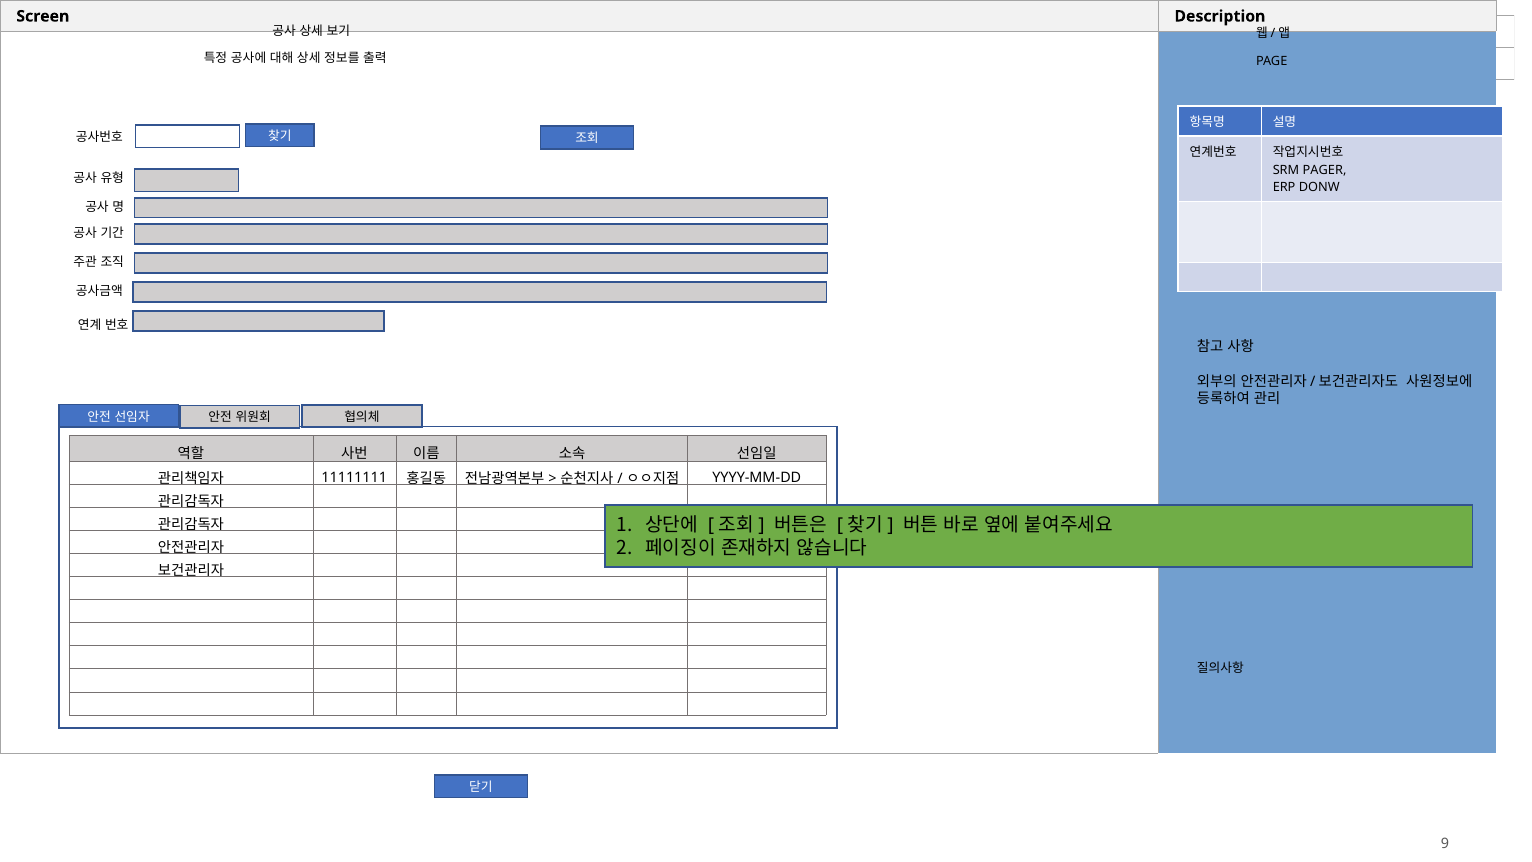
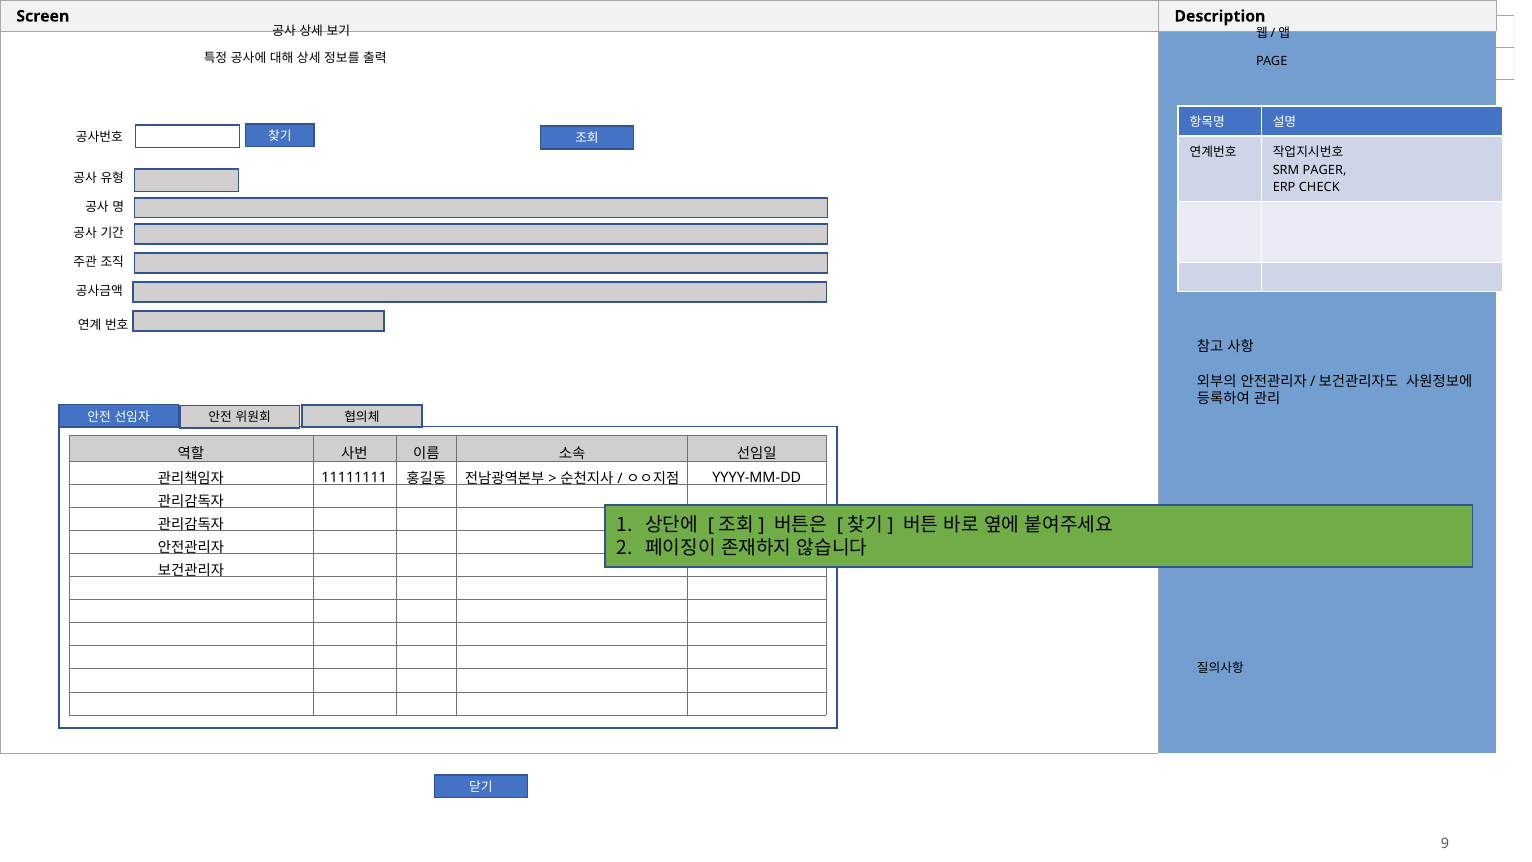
DONW: DONW -> CHECK (1319, 188)
